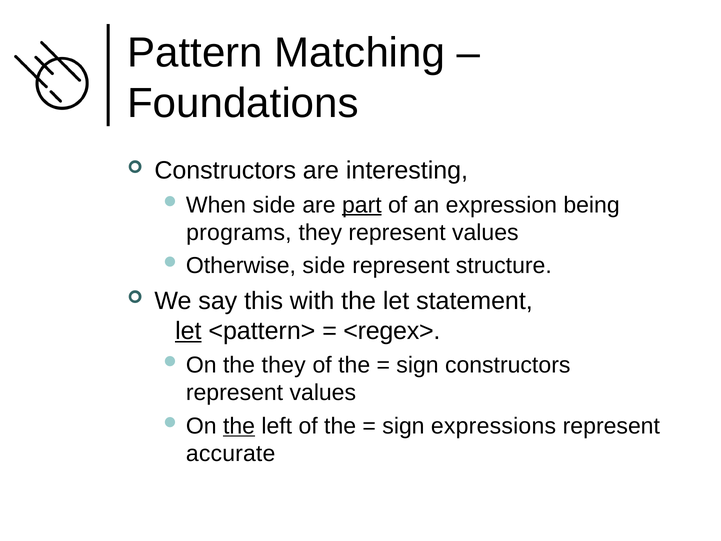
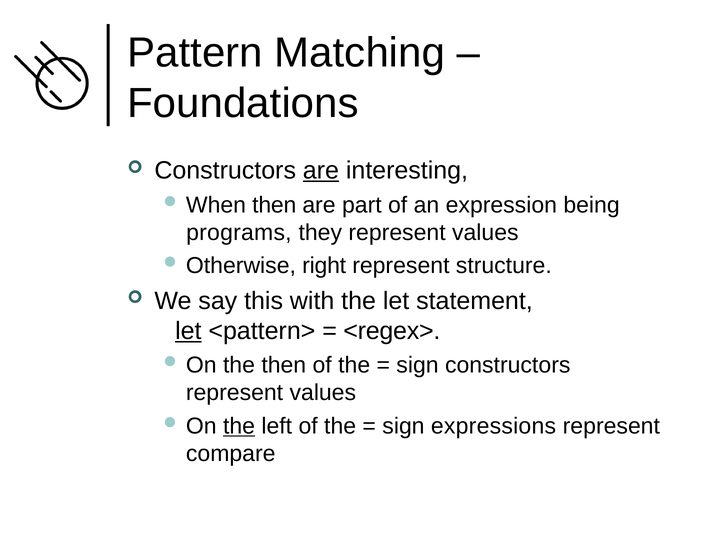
are underline: none -> present (321, 171)
When side: side -> then (274, 205)
part underline: present -> none (362, 205)
Otherwise side: side -> right (324, 266)
the they: they -> then (284, 365)
accurate: accurate -> compare (231, 454)
